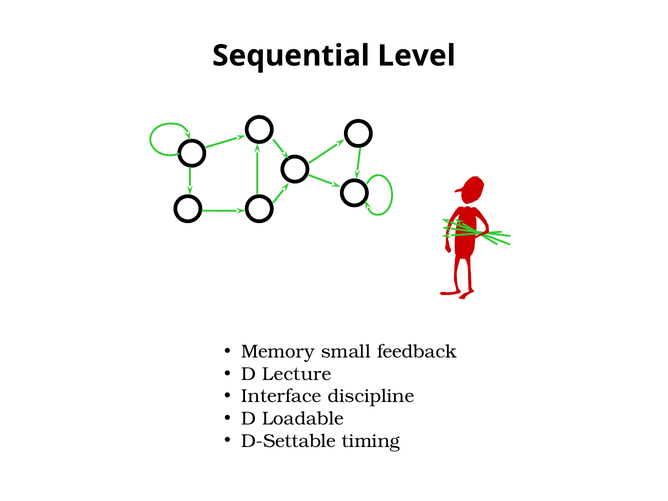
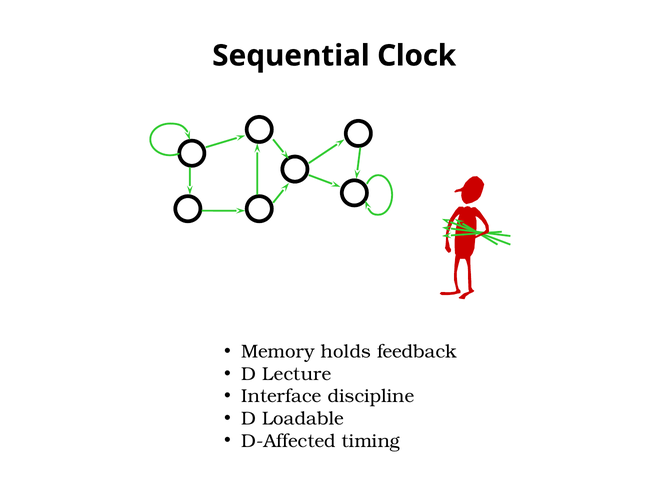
Level: Level -> Clock (417, 56)
small: small -> holds (346, 352)
D-Settable: D-Settable -> D-Affected (289, 441)
